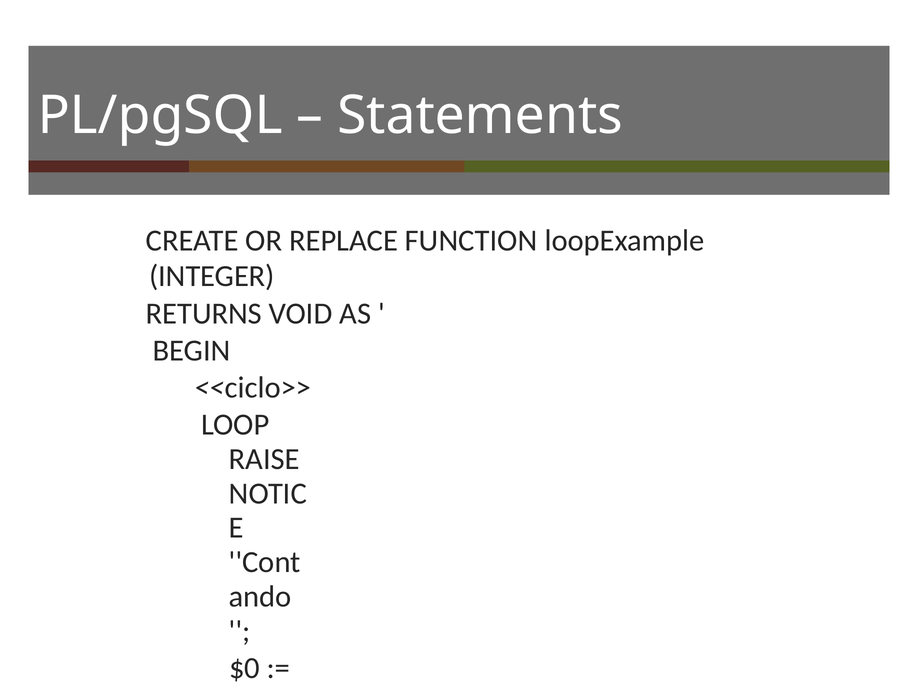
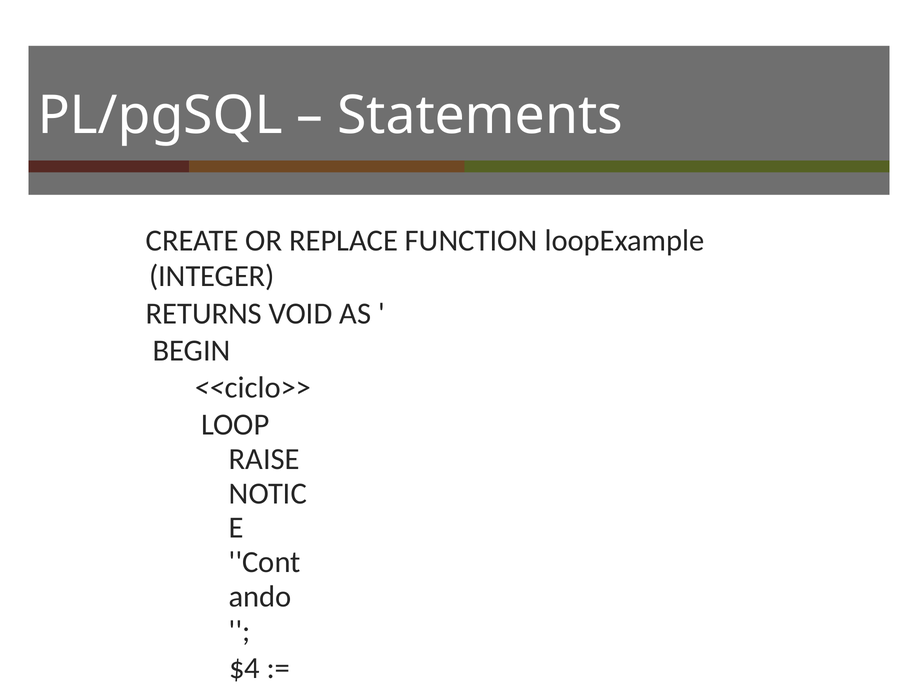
$0: $0 -> $4 (244, 668)
